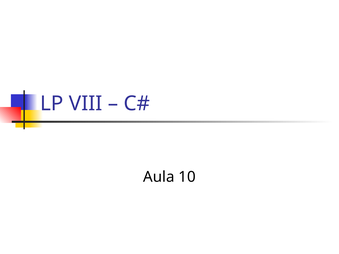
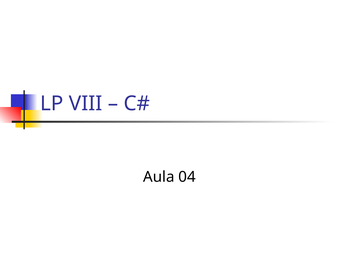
10: 10 -> 04 (187, 177)
